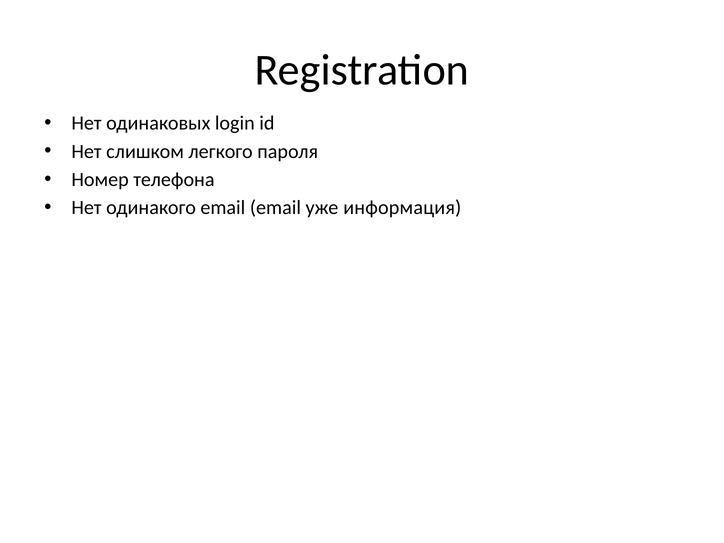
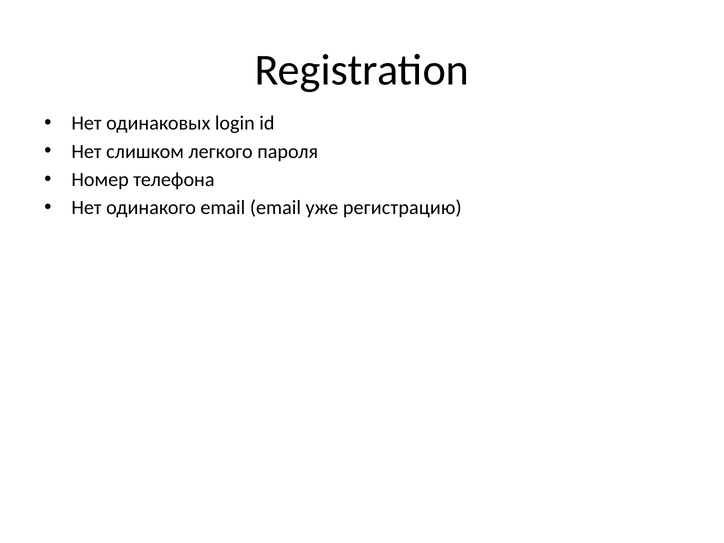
информация: информация -> регистрацию (402, 208)
